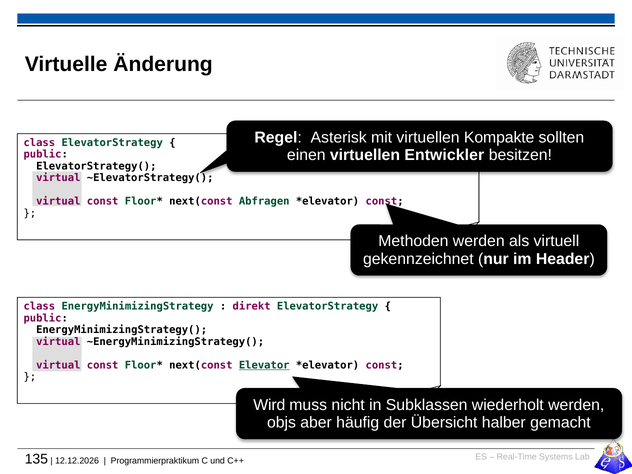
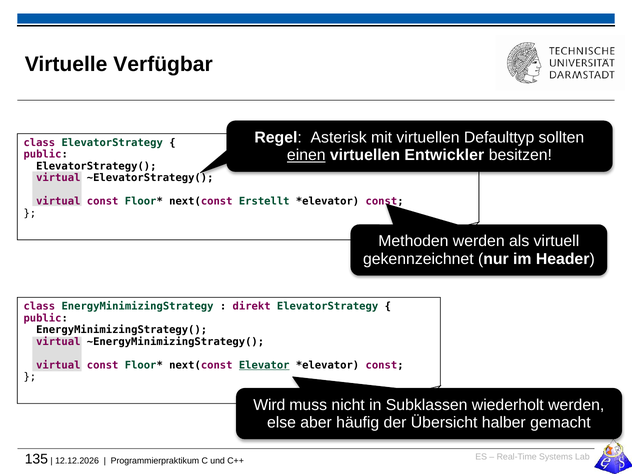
Änderung: Änderung -> Verfügbar (163, 64)
Kompakte: Kompakte -> Defaulttyp (499, 137)
einen underline: none -> present (306, 155)
Abfragen: Abfragen -> Erstellt (264, 201)
objs: objs -> else (281, 422)
